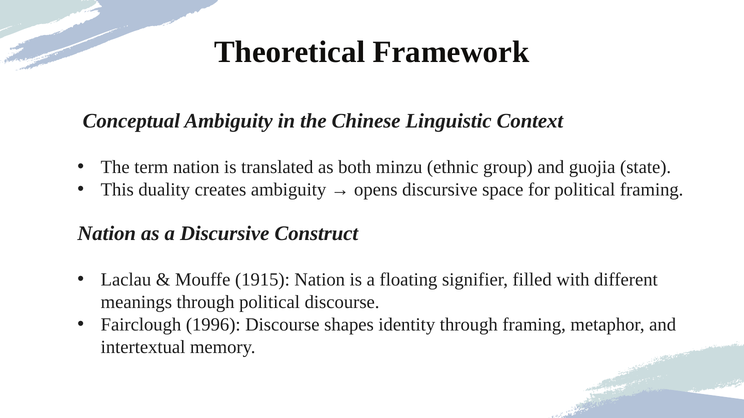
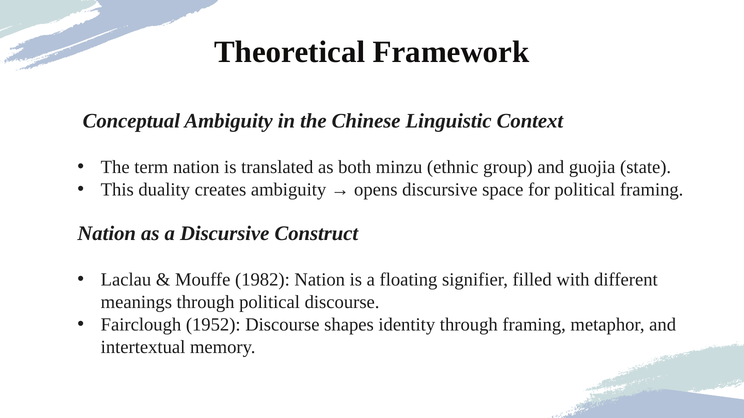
1915: 1915 -> 1982 (262, 280)
1996: 1996 -> 1952 (213, 325)
